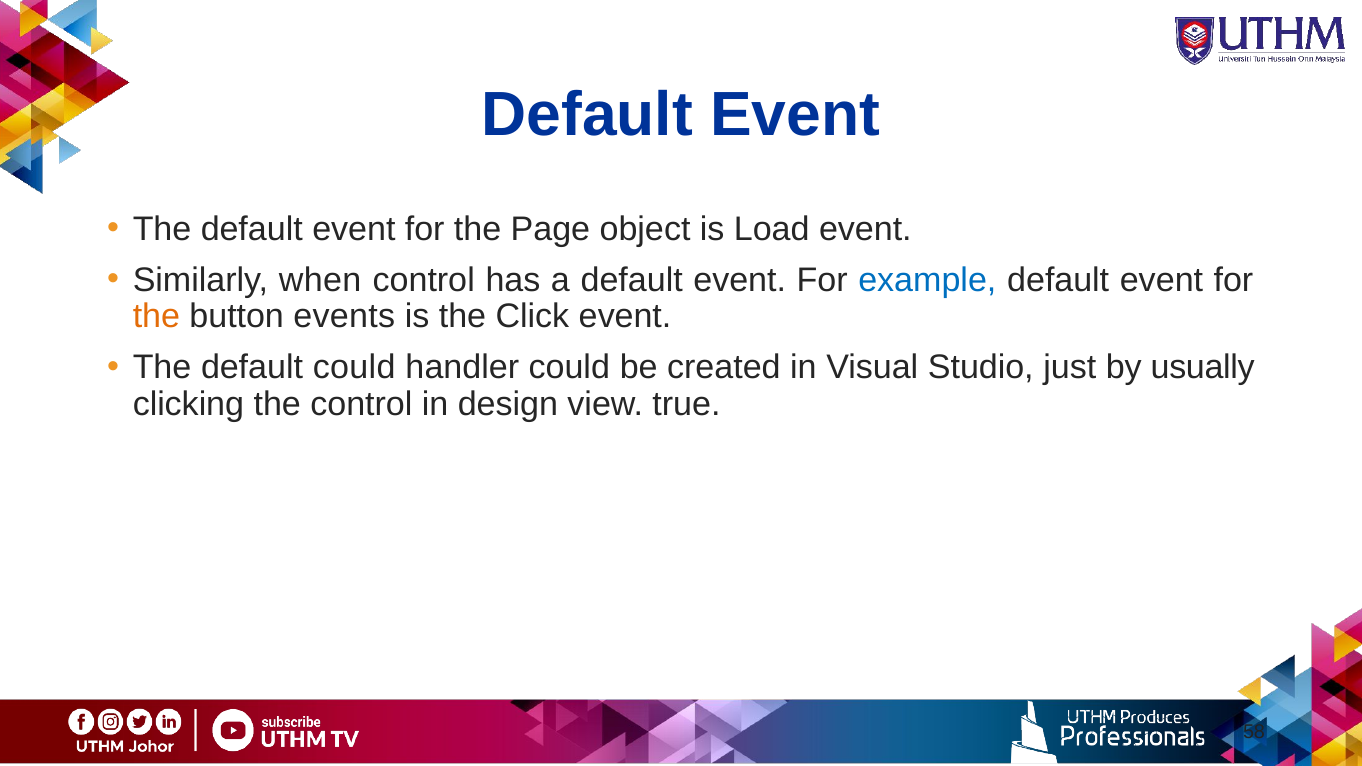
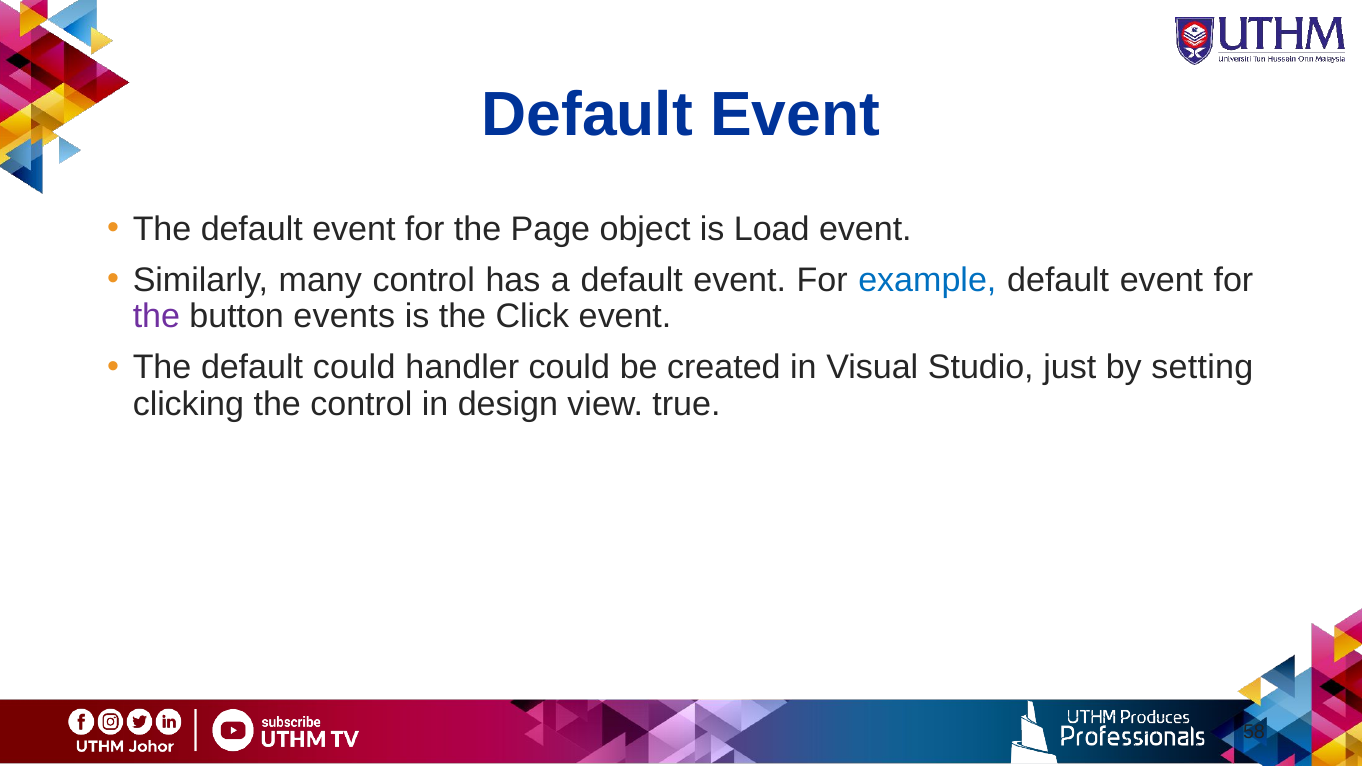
when: when -> many (320, 280)
the colour: orange -> purple (156, 317)
usually: usually -> setting (1202, 368)
